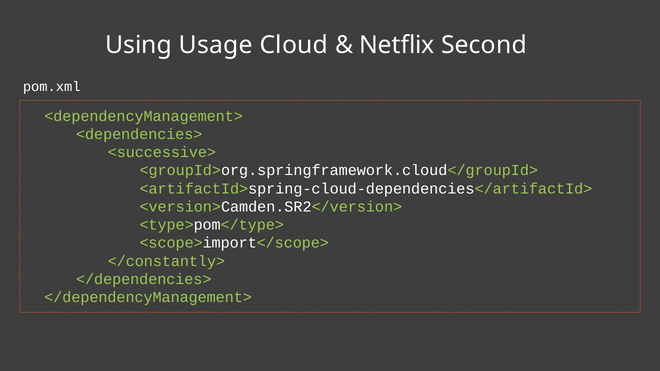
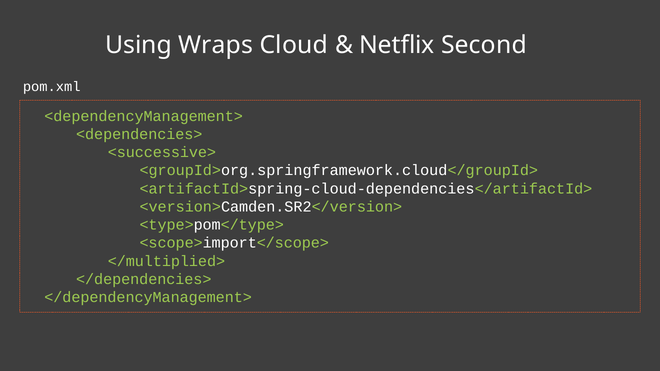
Usage: Usage -> Wraps (216, 45)
</constantly>: </constantly> -> </multiplied> (166, 261)
